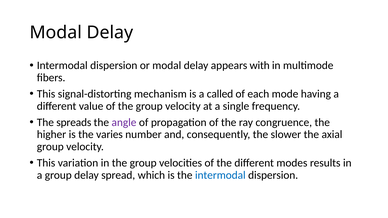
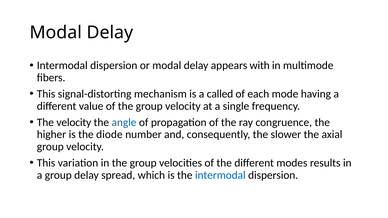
The spreads: spreads -> velocity (74, 122)
angle colour: purple -> blue (124, 122)
varies: varies -> diode (109, 135)
